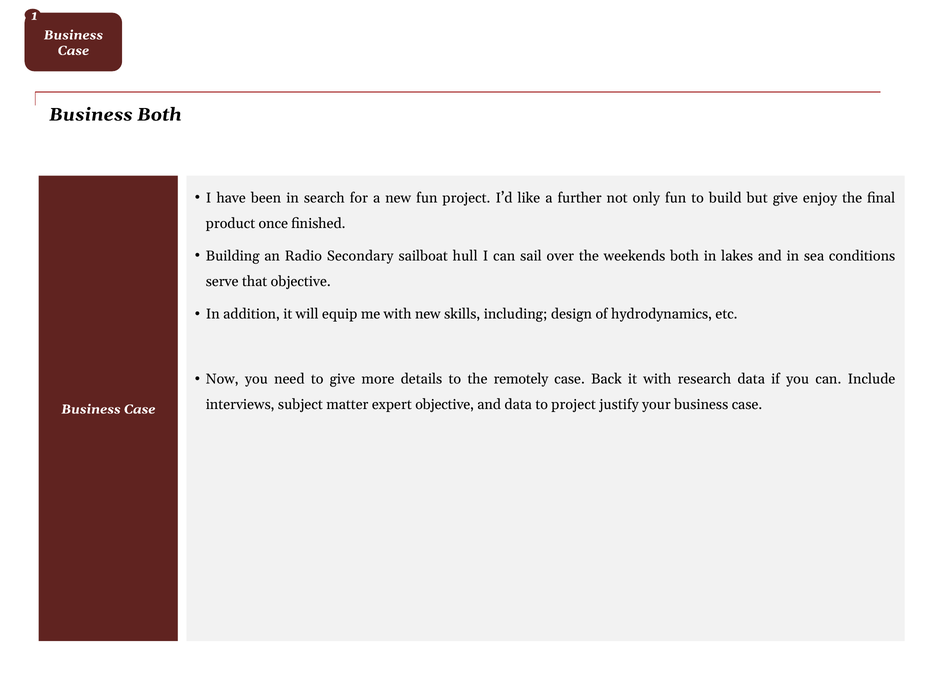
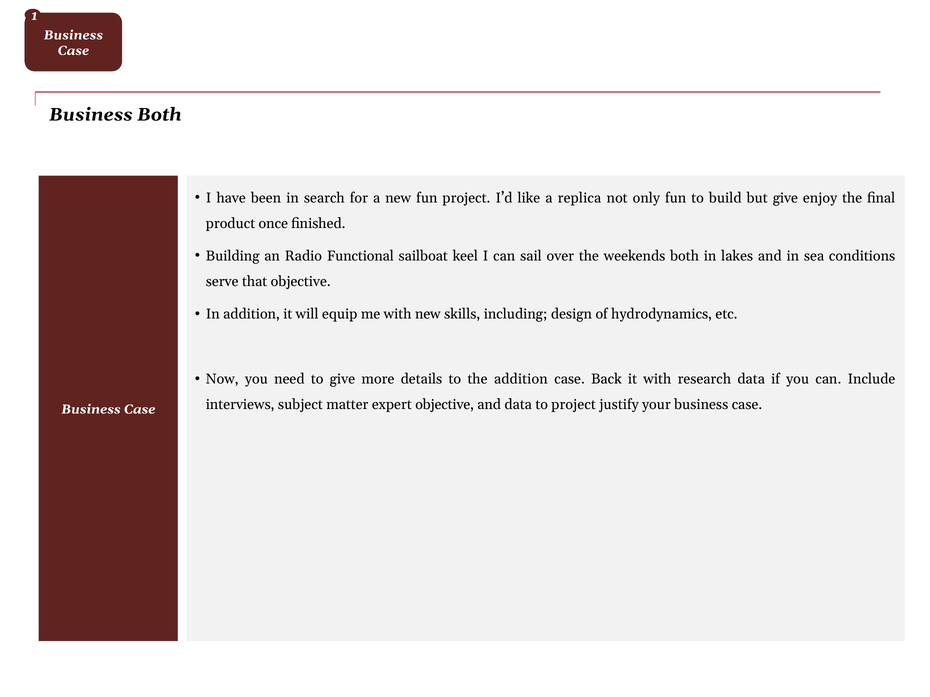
further: further -> replica (579, 198)
Secondary: Secondary -> Functional (360, 256)
hull: hull -> keel (465, 256)
the remotely: remotely -> addition (521, 379)
